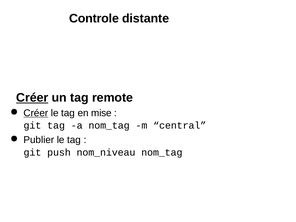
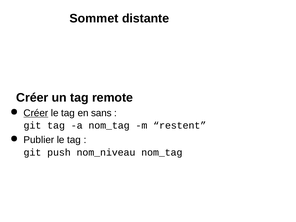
Controle: Controle -> Sommet (94, 19)
Créer underline: present -> none (32, 98)
mise: mise -> sans (101, 113)
central: central -> restent (180, 126)
